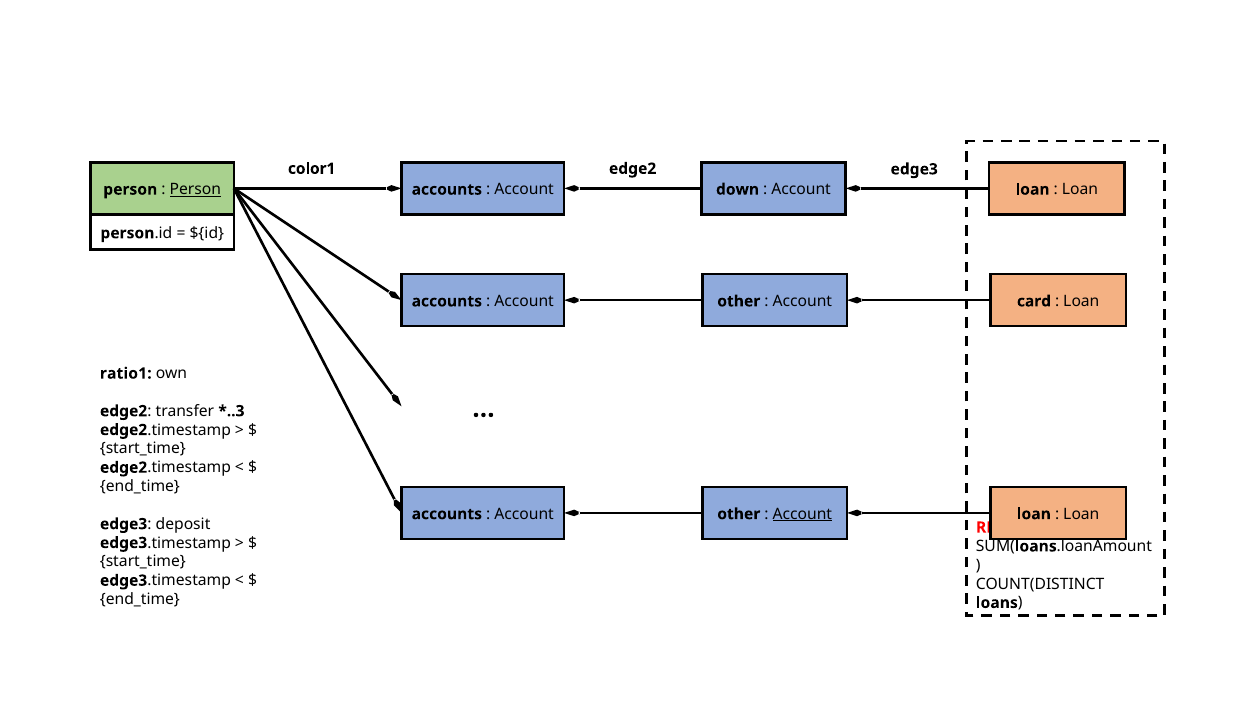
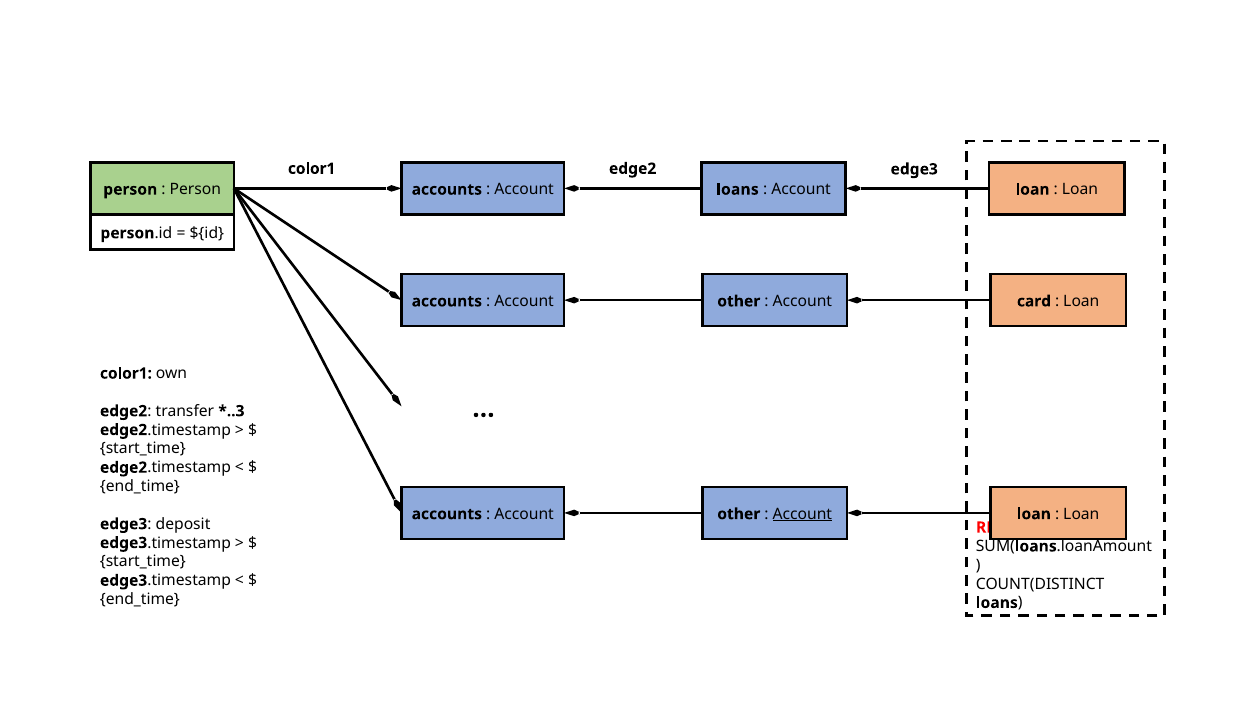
Person underline: present -> none (195, 189)
Account down: down -> loans (737, 189)
ratio1: ratio1 -> color1 (126, 373)
